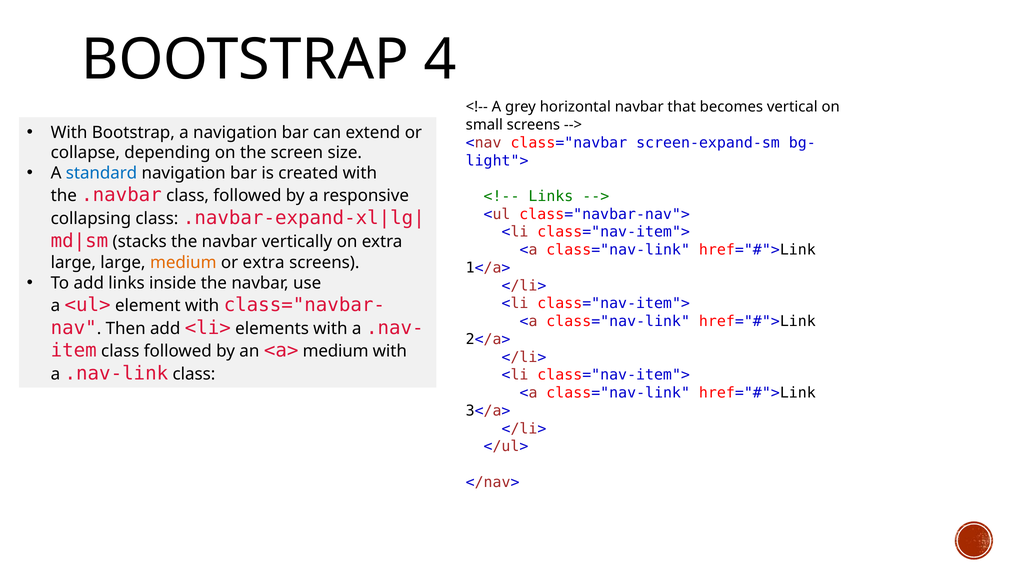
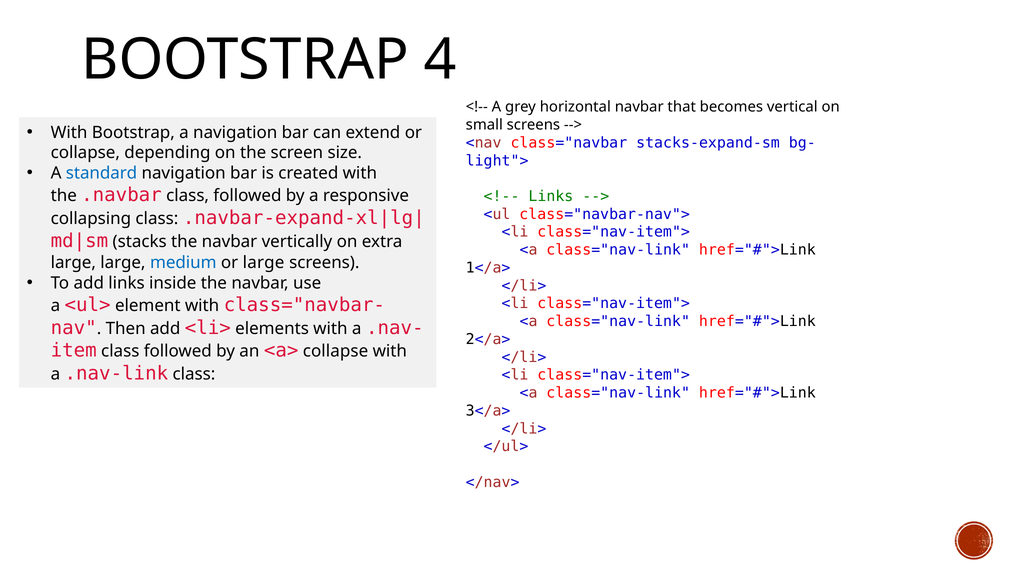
screen-expand-sm: screen-expand-sm -> stacks-expand-sm (708, 143)
medium colour: orange -> blue (183, 263)
or extra: extra -> large (264, 263)
<a> medium: medium -> collapse (336, 352)
